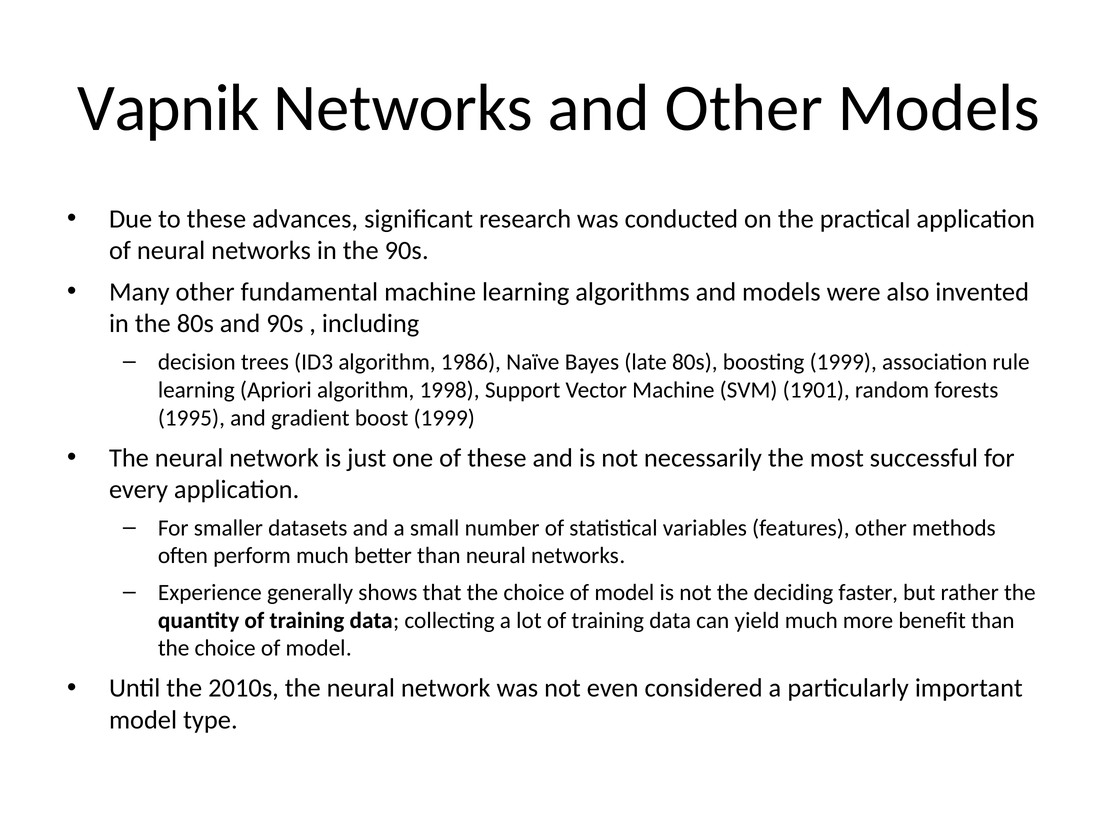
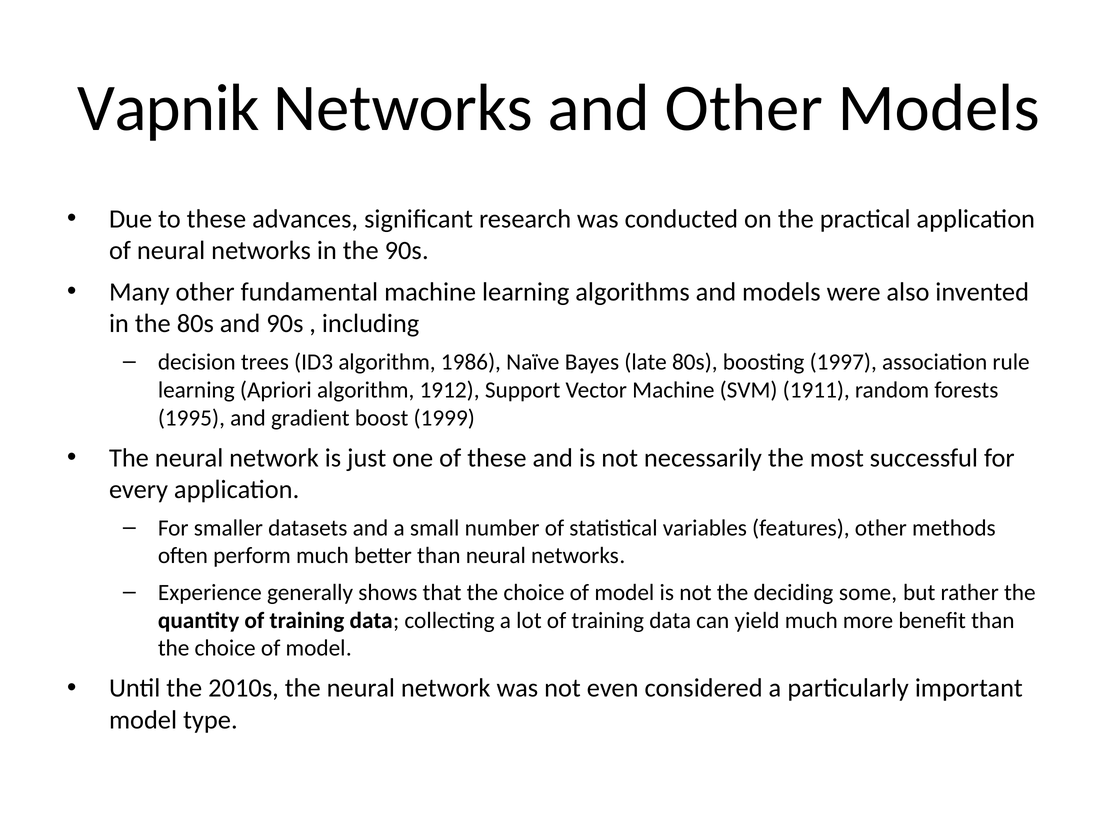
boosting 1999: 1999 -> 1997 (843, 362)
1998: 1998 -> 1912 (450, 390)
1901: 1901 -> 1911 (816, 390)
faster: faster -> some (868, 593)
